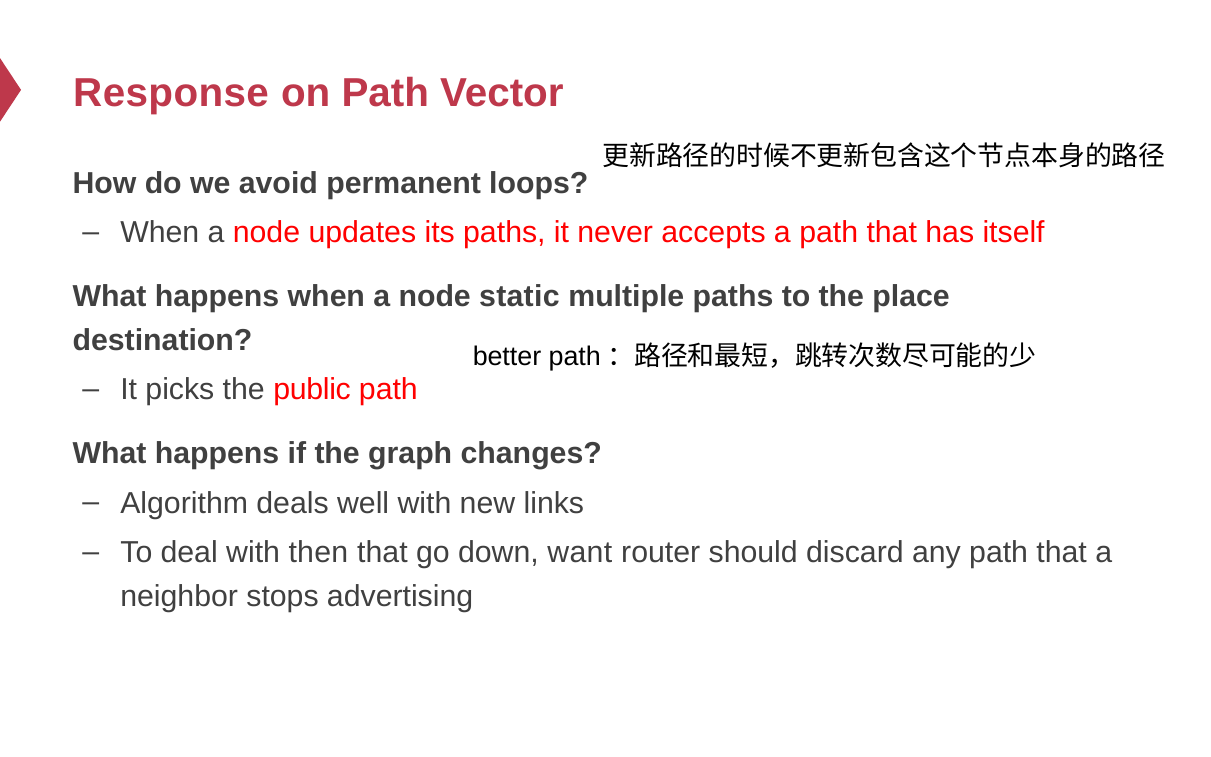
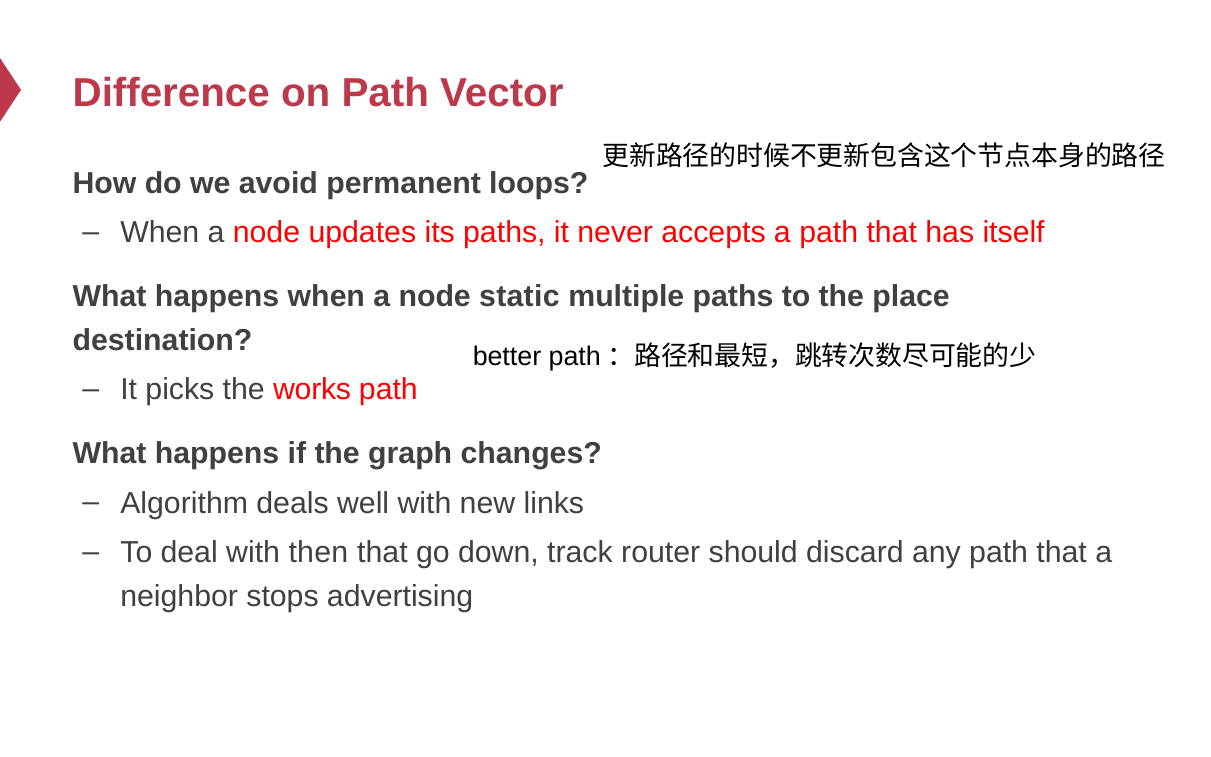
Response: Response -> Difference (171, 93)
public: public -> works (312, 390)
want: want -> track (580, 553)
